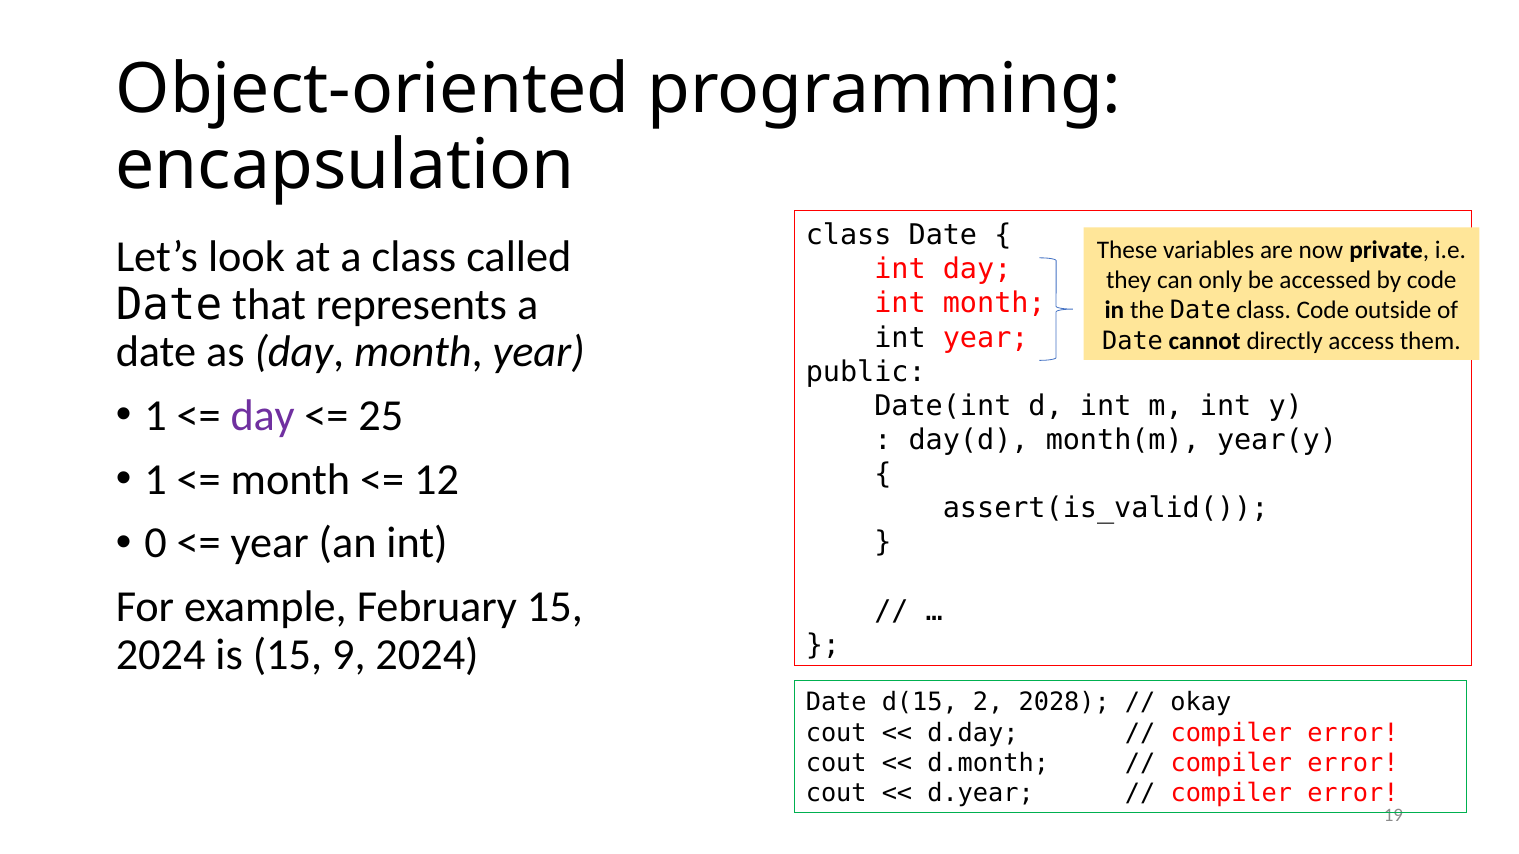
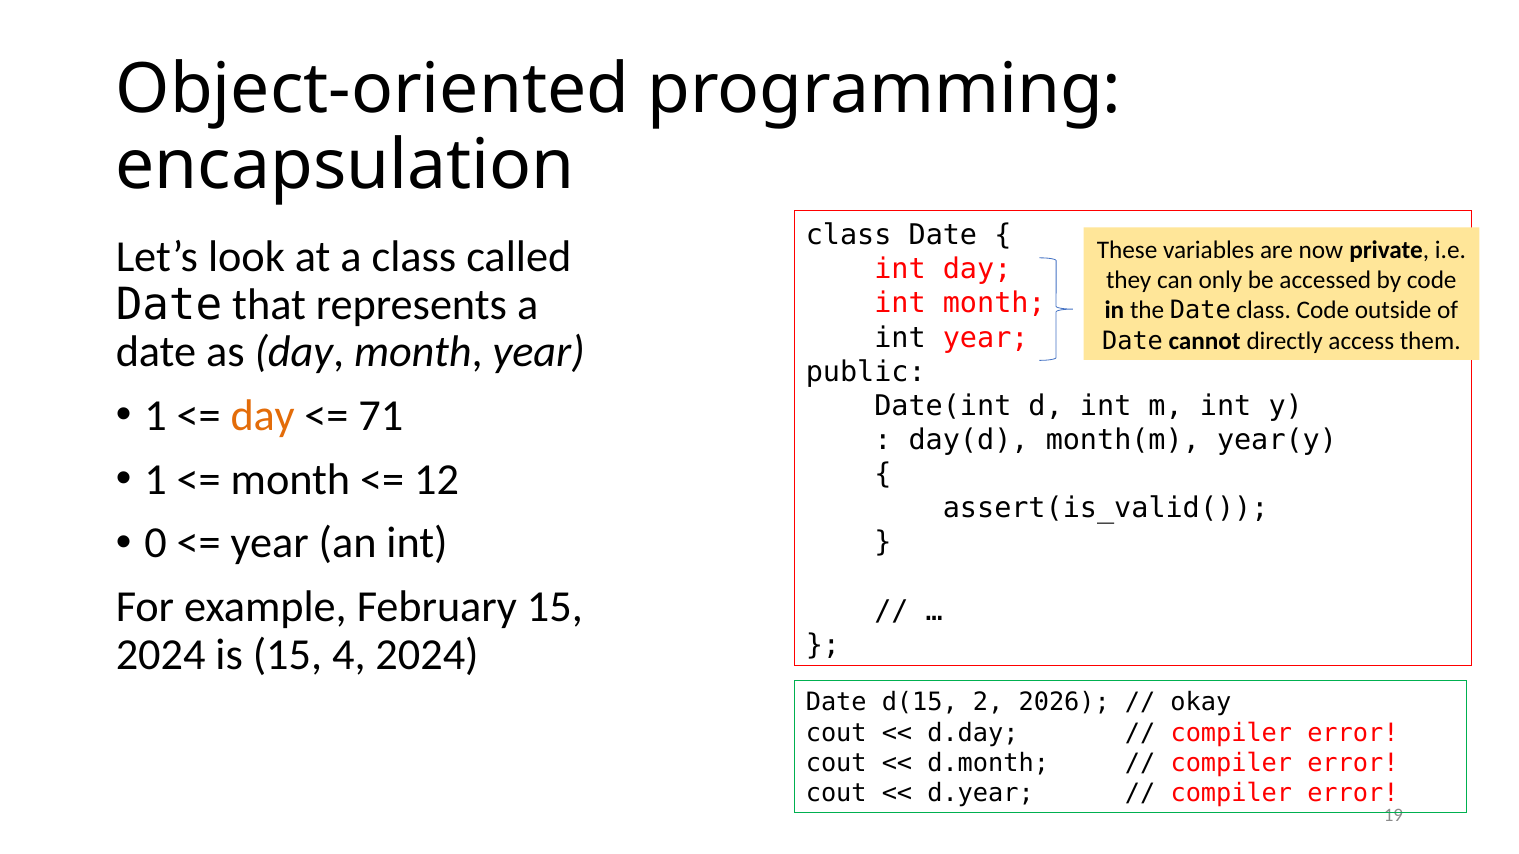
day colour: purple -> orange (263, 416)
25: 25 -> 71 (381, 416)
9: 9 -> 4 (349, 655)
2028: 2028 -> 2026 (1064, 703)
